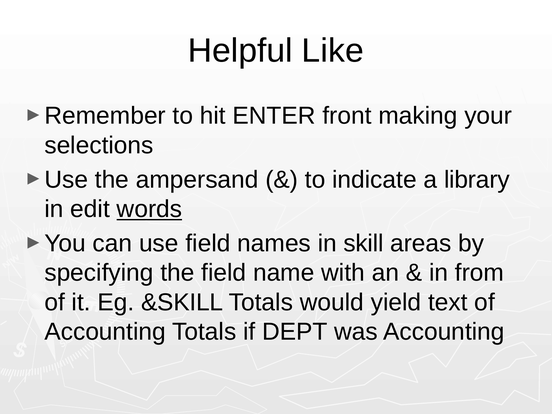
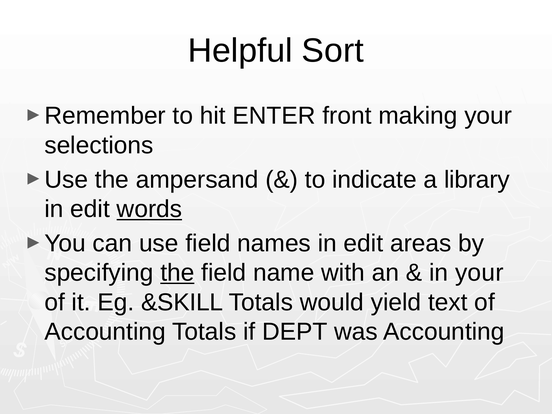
Like: Like -> Sort (333, 51)
names in skill: skill -> edit (363, 243)
the underline: none -> present (177, 273)
in from: from -> your (479, 273)
